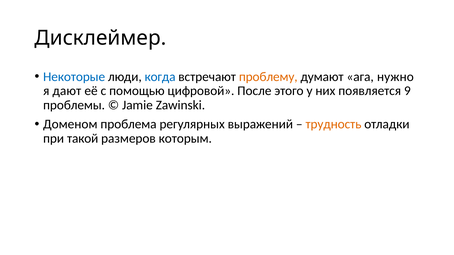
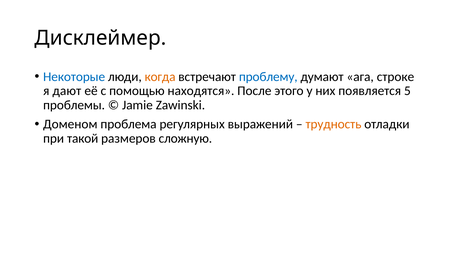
когда colour: blue -> orange (160, 77)
проблему colour: orange -> blue (268, 77)
нужно: нужно -> строке (395, 77)
цифровой: цифровой -> находятся (201, 91)
9: 9 -> 5 (407, 91)
которым: которым -> сложную (185, 139)
